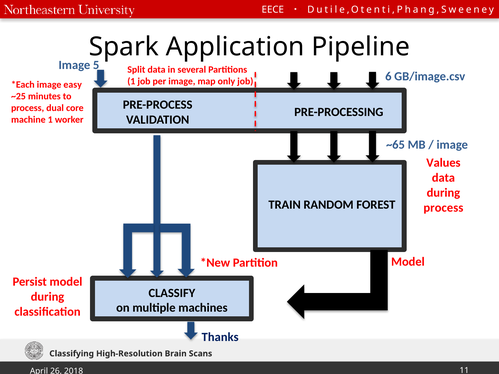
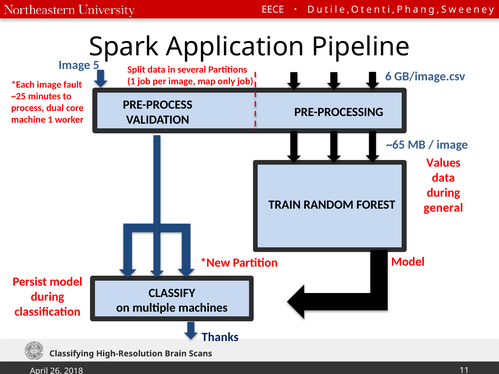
easy: easy -> fault (73, 85)
process: process -> general (443, 208)
